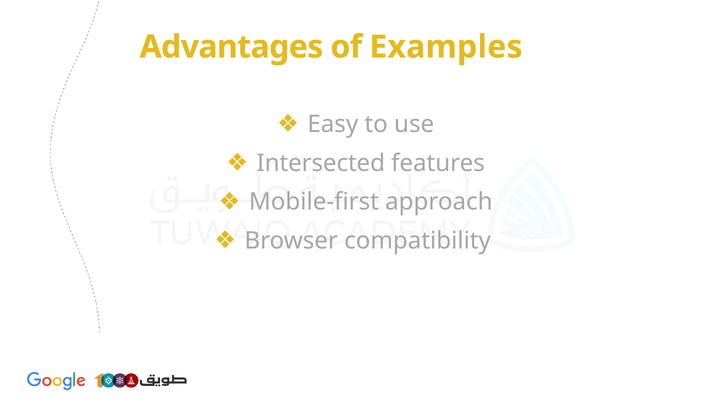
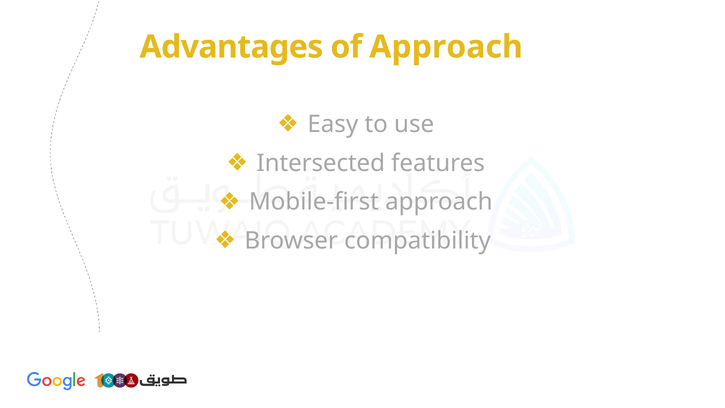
of Examples: Examples -> Approach (446, 47)
